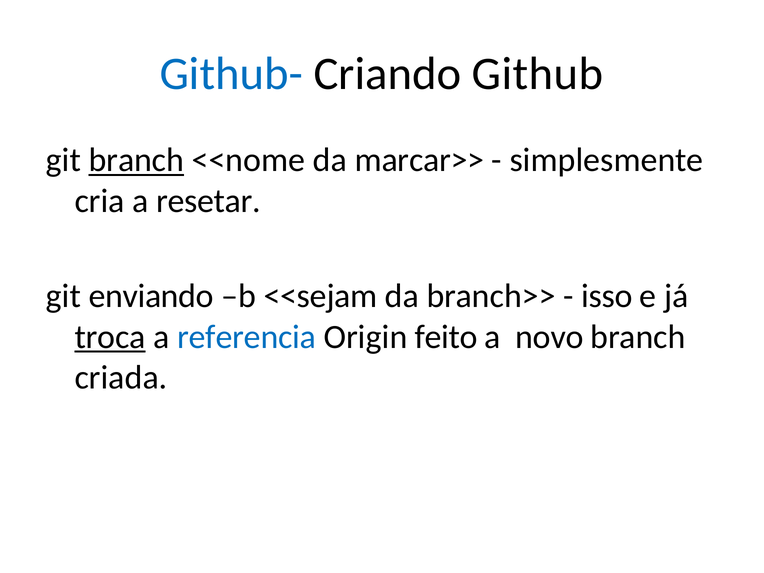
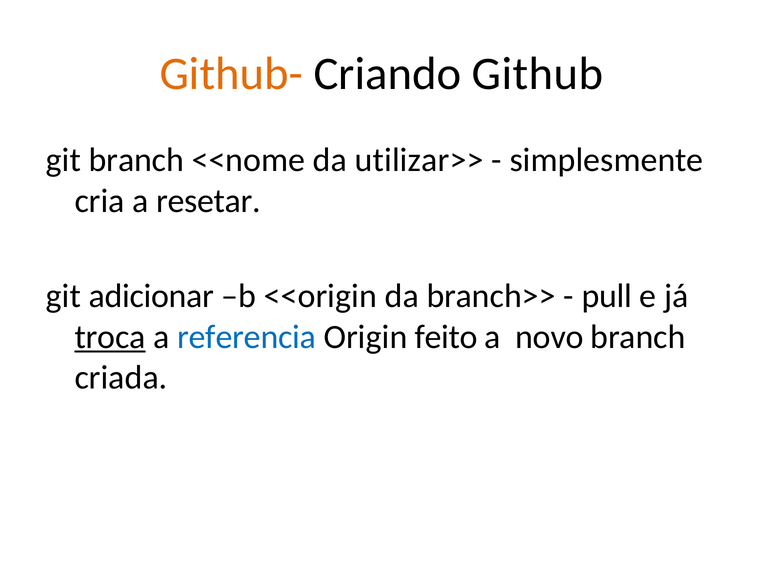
Github- colour: blue -> orange (231, 74)
branch underline: present -> none (136, 160)
marcar>>: marcar>> -> utilizar>> (419, 160)
enviando: enviando -> adicionar (151, 296)
<<sejam: <<sejam -> <<origin (320, 296)
isso: isso -> pull (607, 296)
